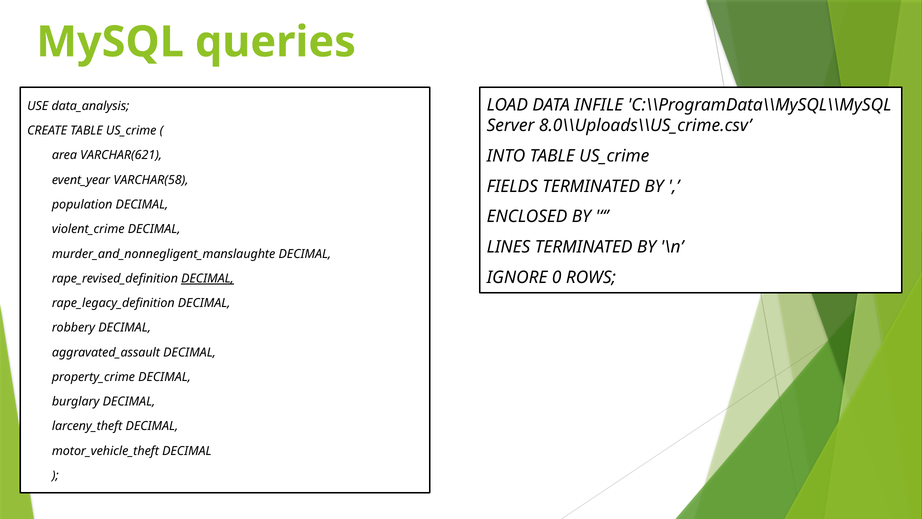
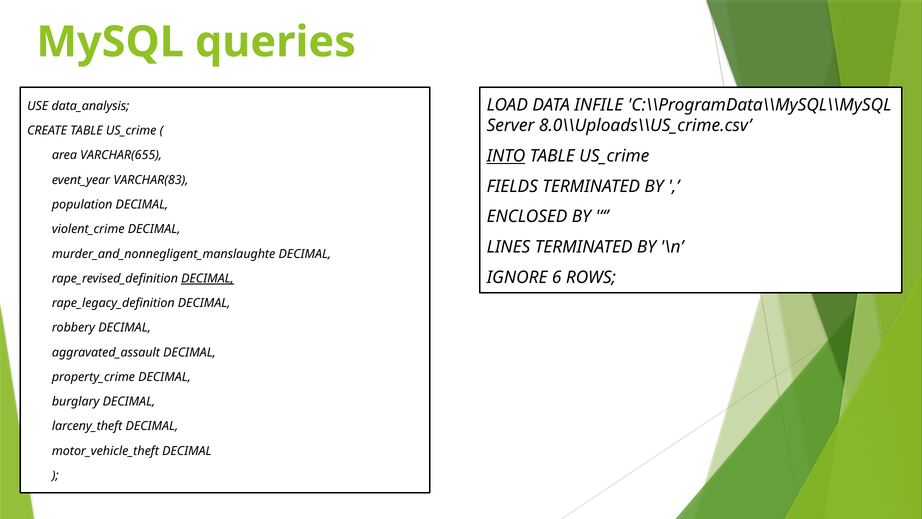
INTO underline: none -> present (506, 156)
VARCHAR(621: VARCHAR(621 -> VARCHAR(655 (121, 155)
VARCHAR(58: VARCHAR(58 -> VARCHAR(83 (151, 180)
0: 0 -> 6 (557, 277)
